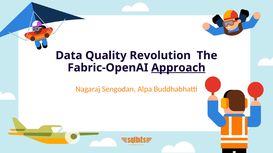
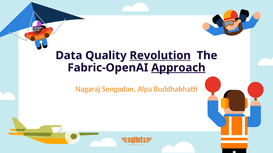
Revolution underline: none -> present (160, 56)
